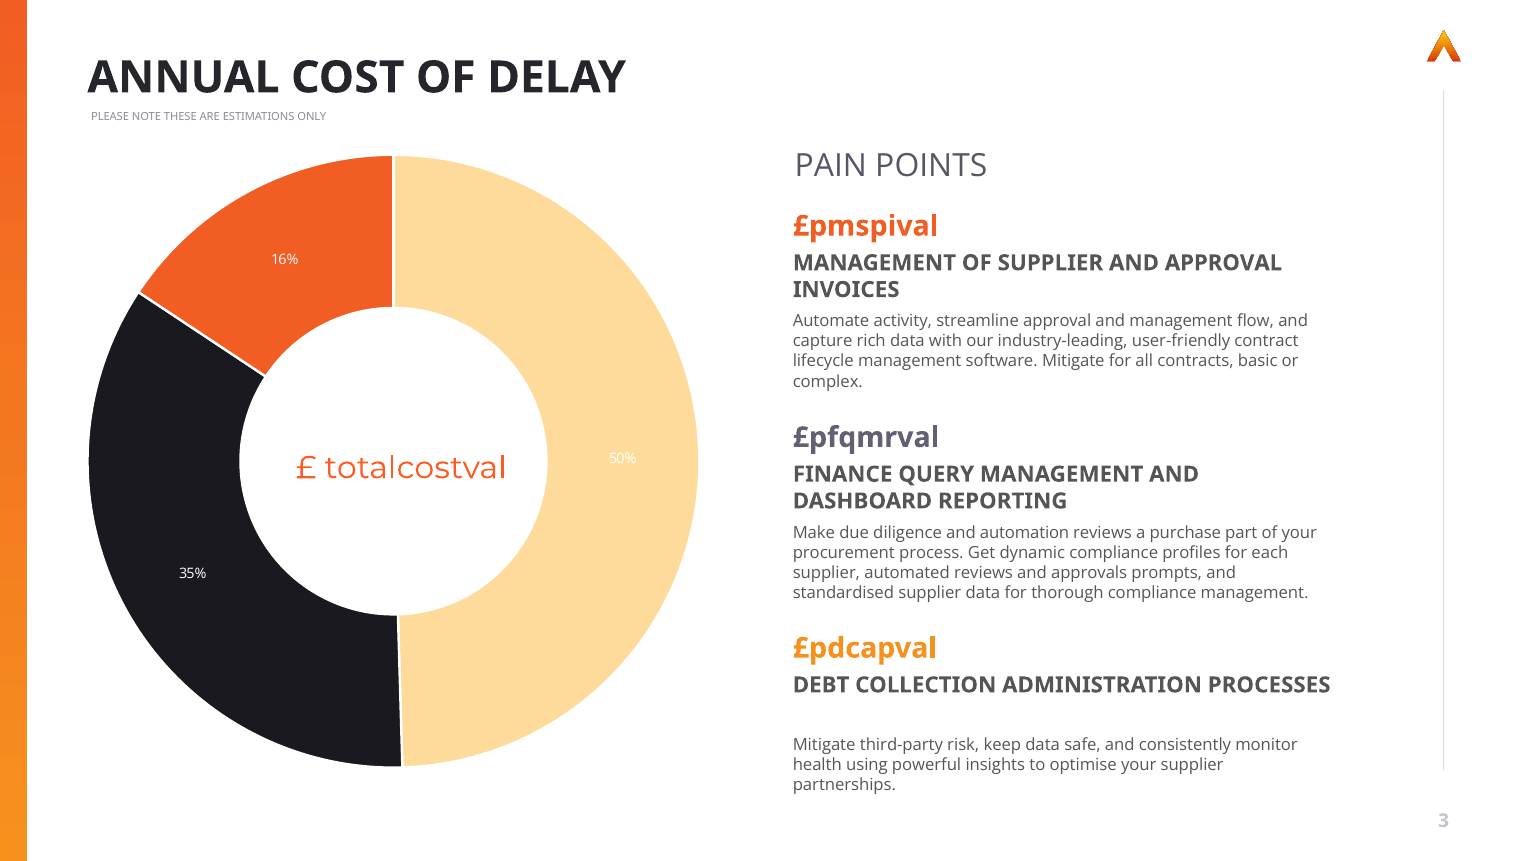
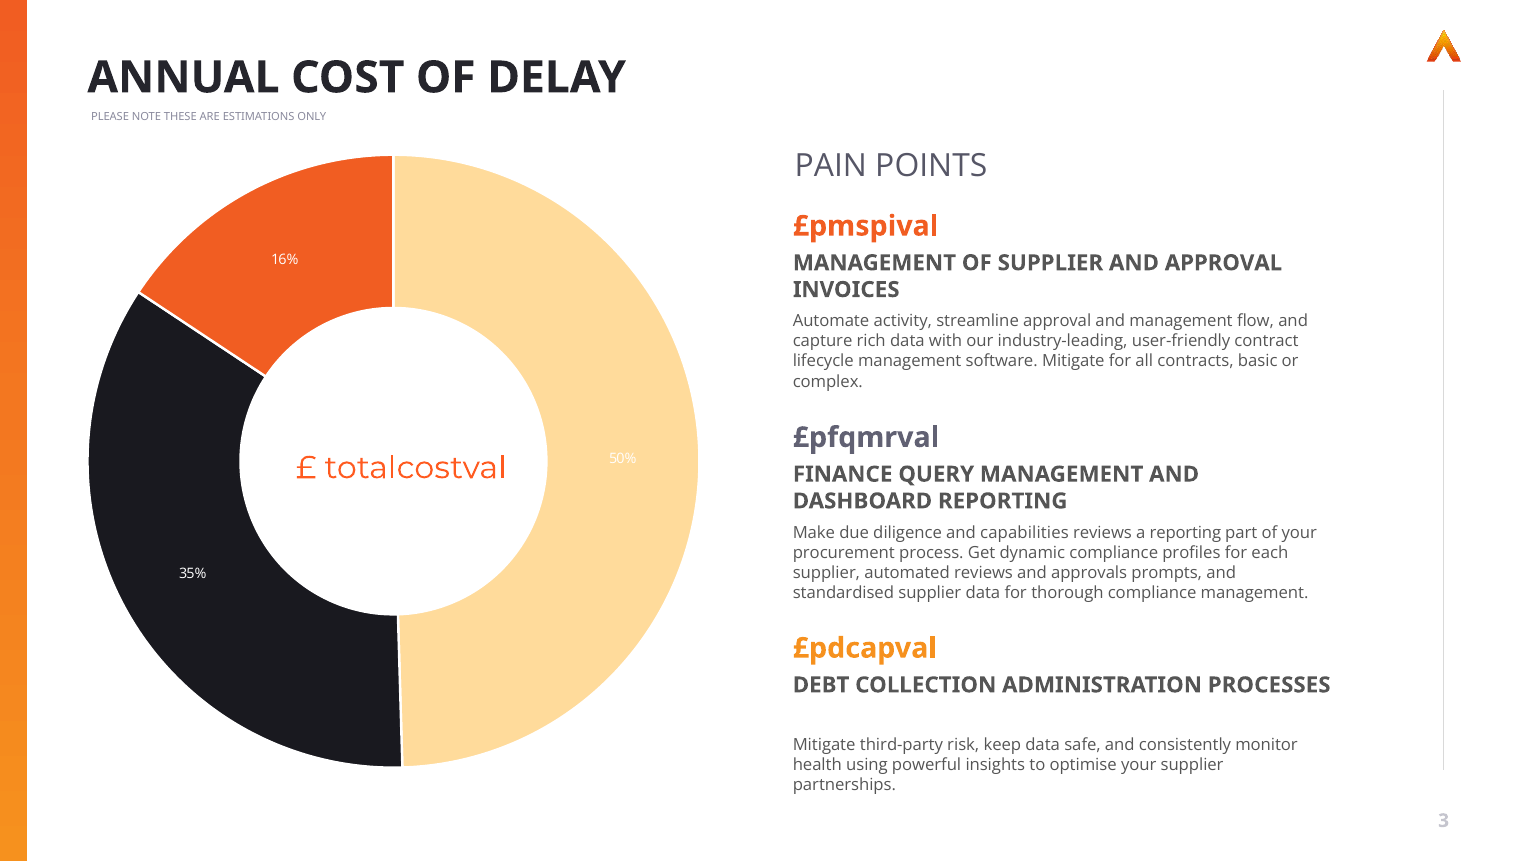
automation: automation -> capabilities (1024, 533)
a purchase: purchase -> reporting (1185, 533)
